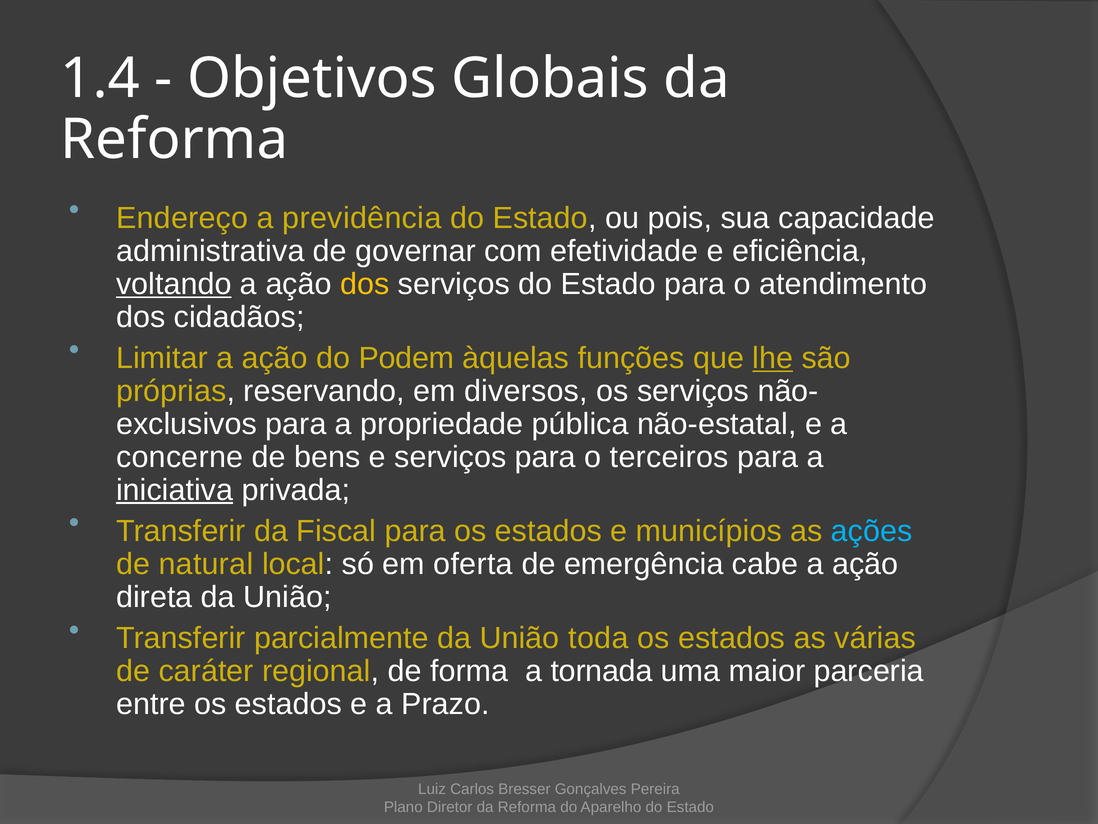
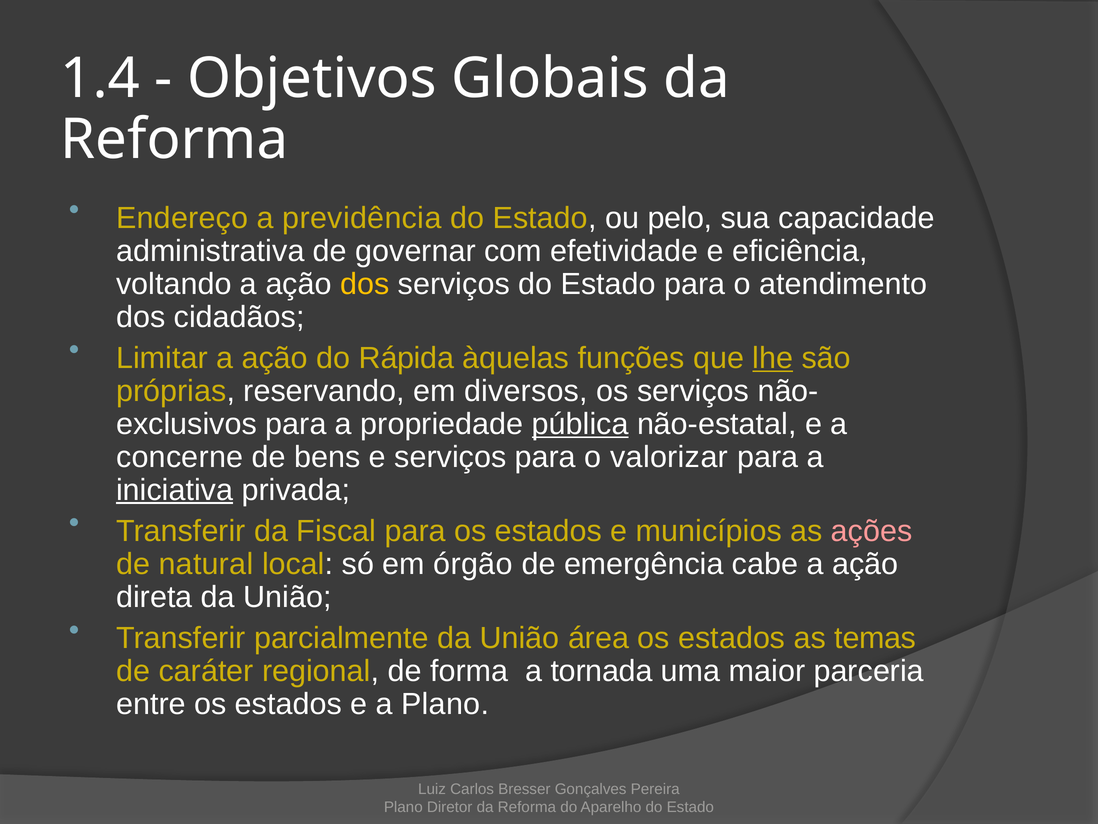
pois: pois -> pelo (680, 218)
voltando underline: present -> none (174, 284)
Podem: Podem -> Rápida (406, 358)
pública underline: none -> present (580, 424)
terceiros: terceiros -> valorizar (669, 457)
ações colour: light blue -> pink (872, 531)
oferta: oferta -> órgão (473, 564)
toda: toda -> área (599, 638)
várias: várias -> temas (875, 638)
a Prazo: Prazo -> Plano (445, 704)
